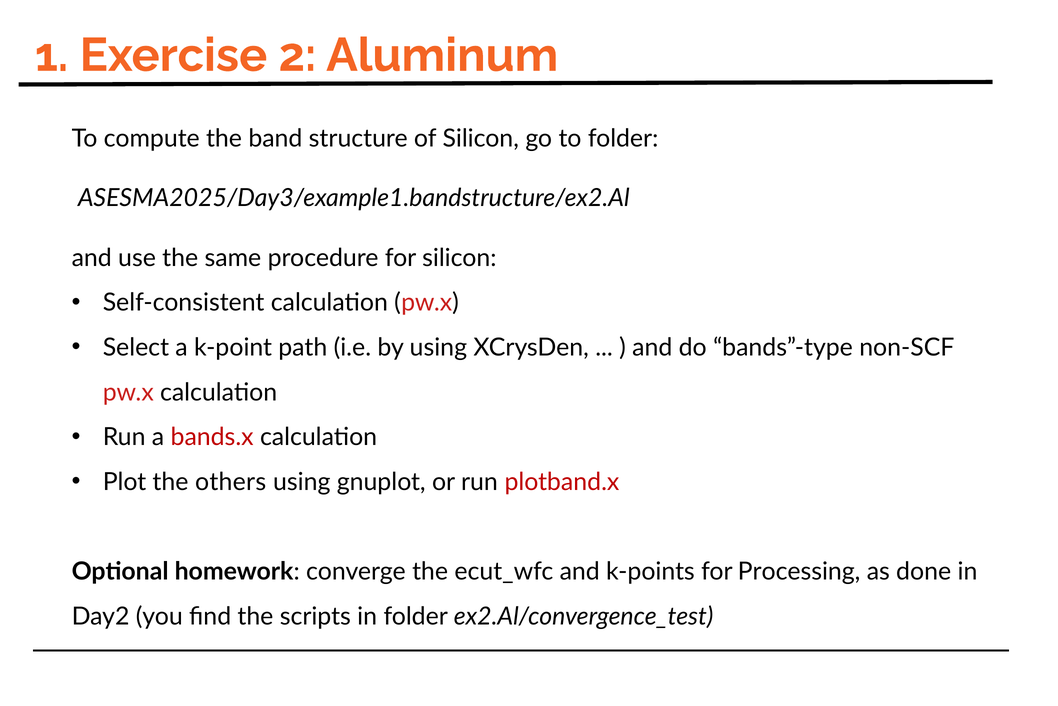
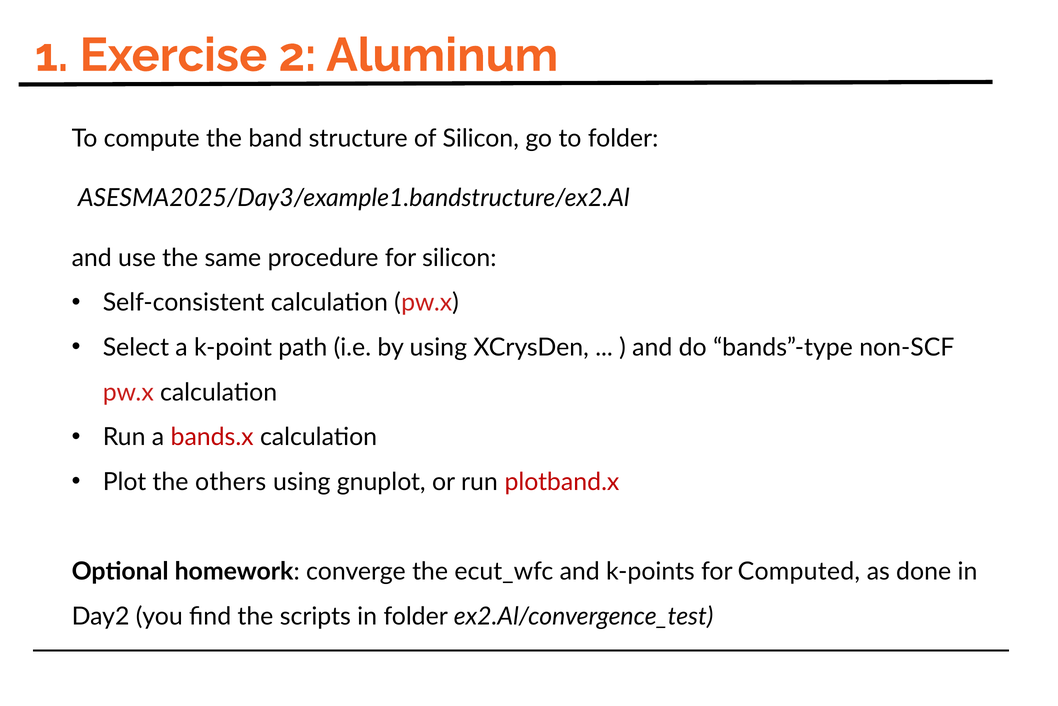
Processing: Processing -> Computed (799, 571)
